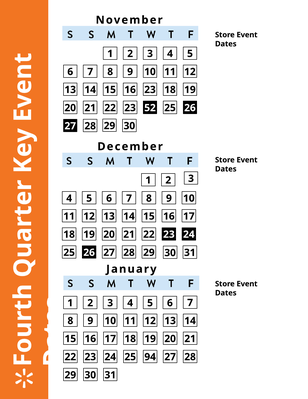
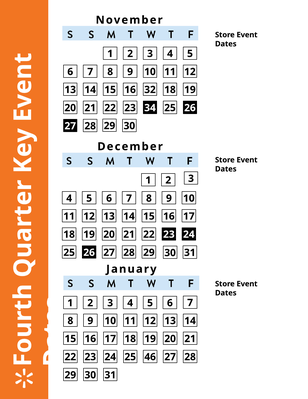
13 23: 23 -> 32 (150, 90)
52: 52 -> 34 (150, 108)
94: 94 -> 46 (150, 357)
